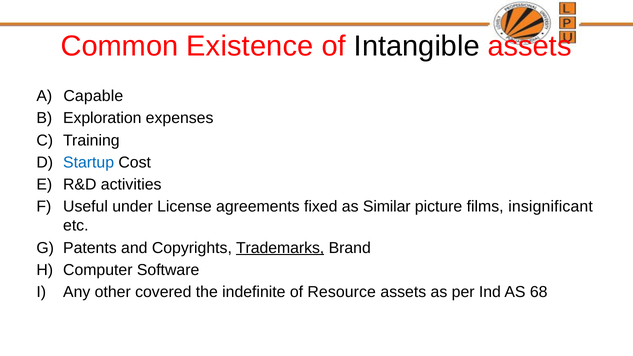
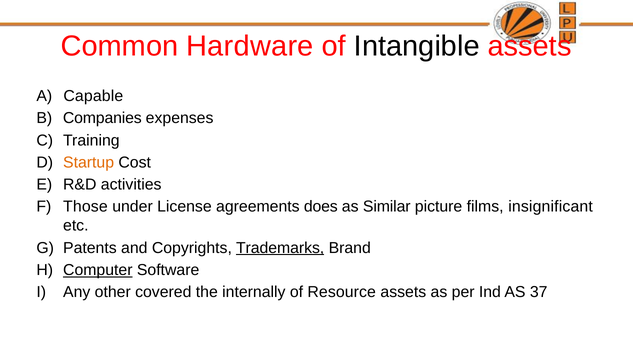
Existence: Existence -> Hardware (250, 46)
Exploration: Exploration -> Companies (102, 118)
Startup colour: blue -> orange (89, 163)
Useful: Useful -> Those (85, 207)
fixed: fixed -> does (321, 207)
Computer underline: none -> present (98, 270)
indefinite: indefinite -> internally (254, 292)
68: 68 -> 37 (539, 292)
